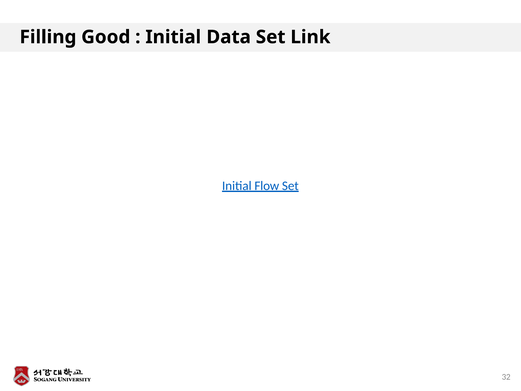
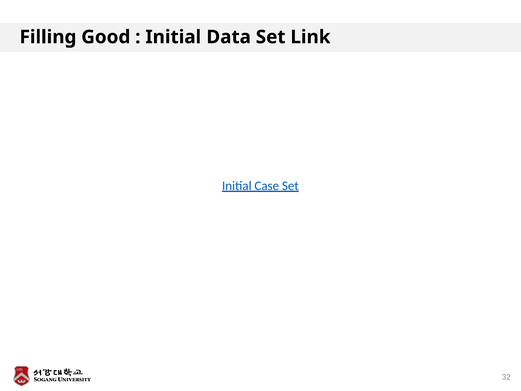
Flow: Flow -> Case (267, 186)
